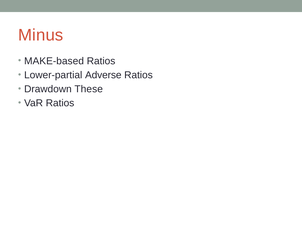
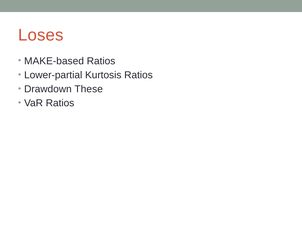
Minus: Minus -> Loses (41, 35)
Adverse: Adverse -> Kurtosis (103, 75)
